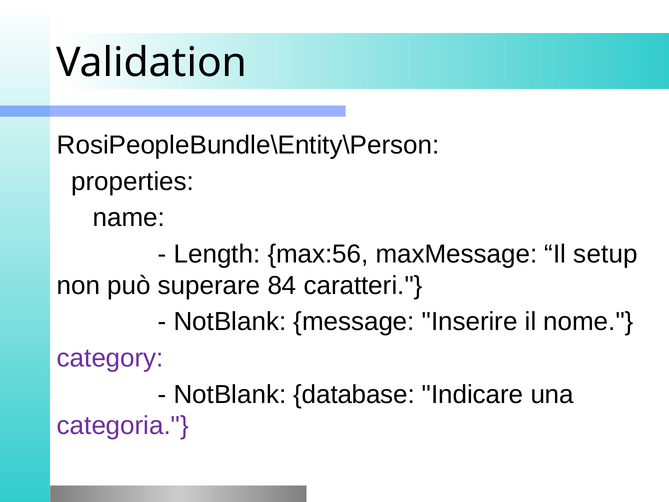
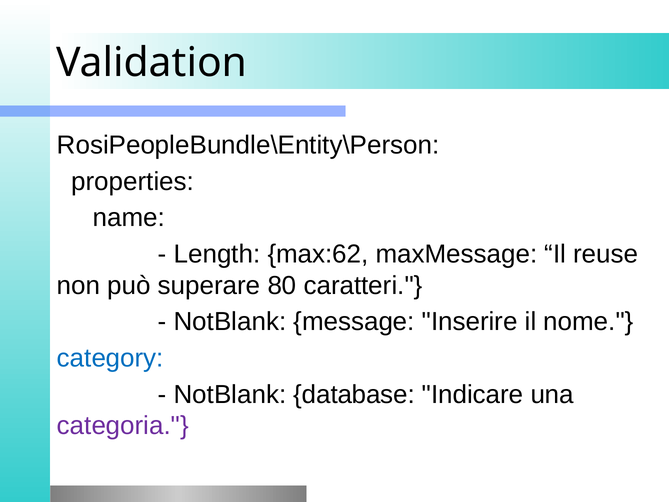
max:56: max:56 -> max:62 (318, 254)
setup: setup -> reuse (606, 254)
84: 84 -> 80 (282, 285)
category colour: purple -> blue (110, 358)
